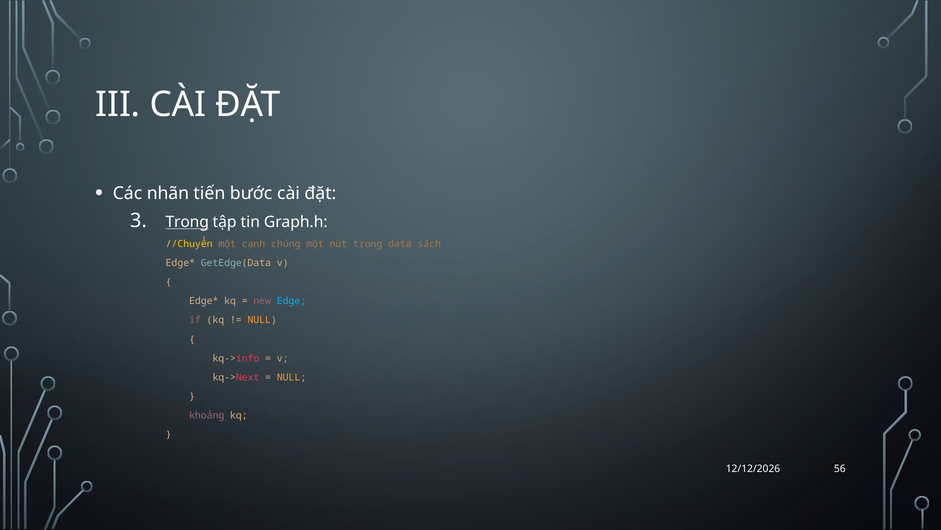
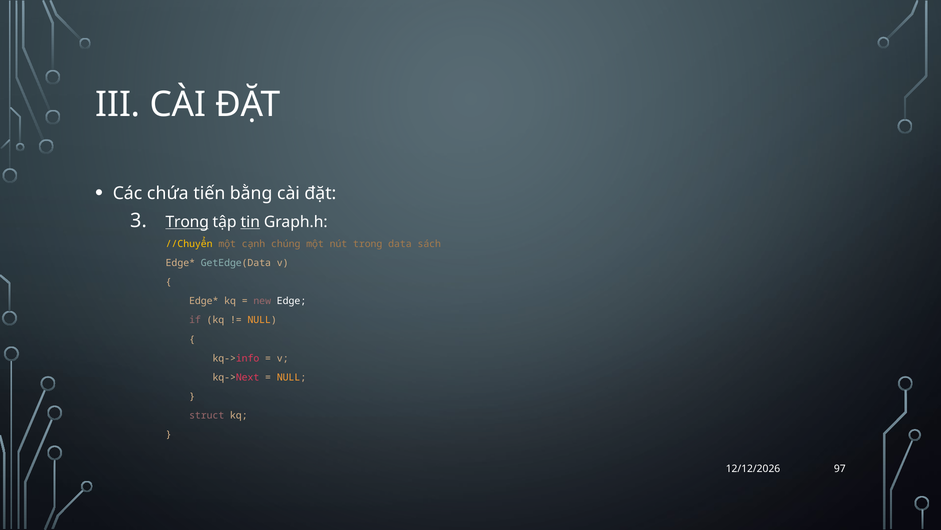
nhãn: nhãn -> chứa (168, 193)
bước: bước -> bằng (251, 193)
tin underline: none -> present (250, 222)
Edge colour: light blue -> white (291, 301)
khoảng: khoảng -> struct (207, 415)
56: 56 -> 97 (840, 468)
